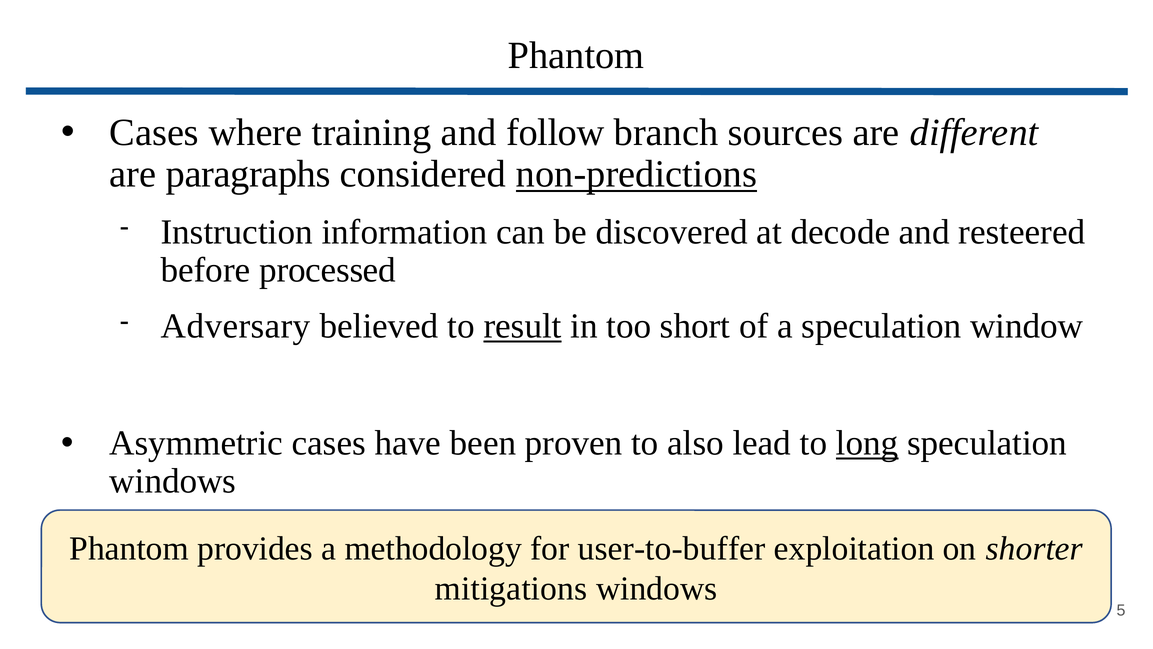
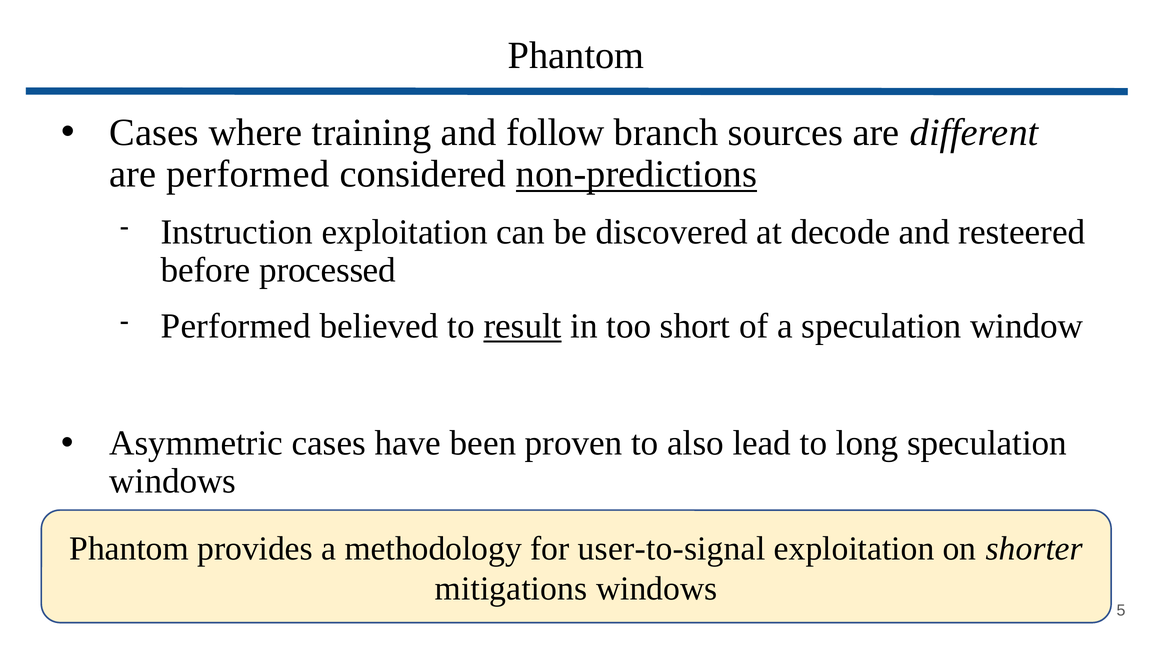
are paragraphs: paragraphs -> performed (248, 174)
Instruction information: information -> exploitation (405, 232)
Adversary: Adversary -> Performed (236, 326)
long underline: present -> none (867, 443)
user-to-buffer: user-to-buffer -> user-to-signal (672, 548)
